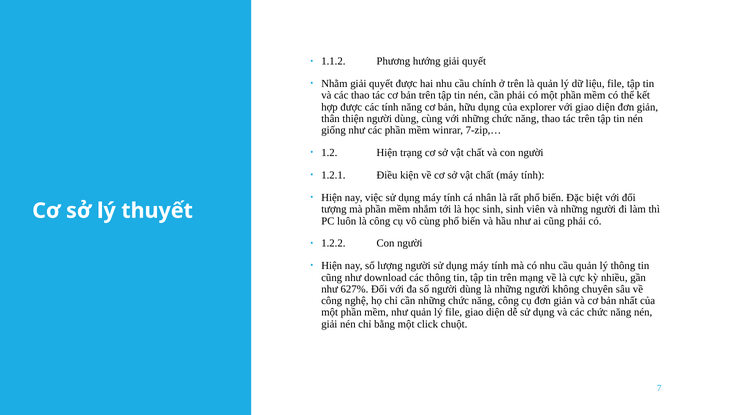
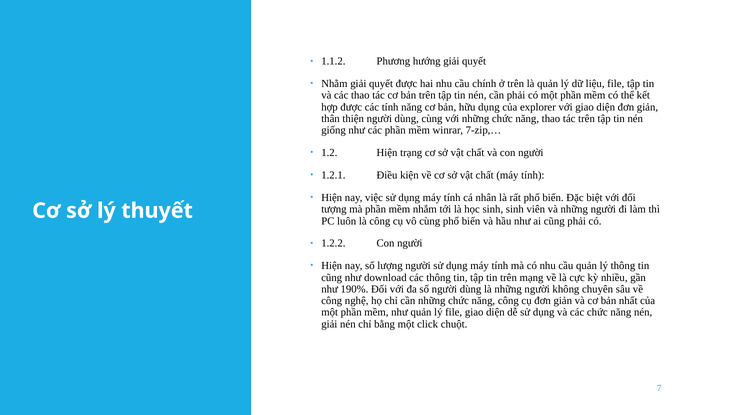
627%: 627% -> 190% (354, 289)
